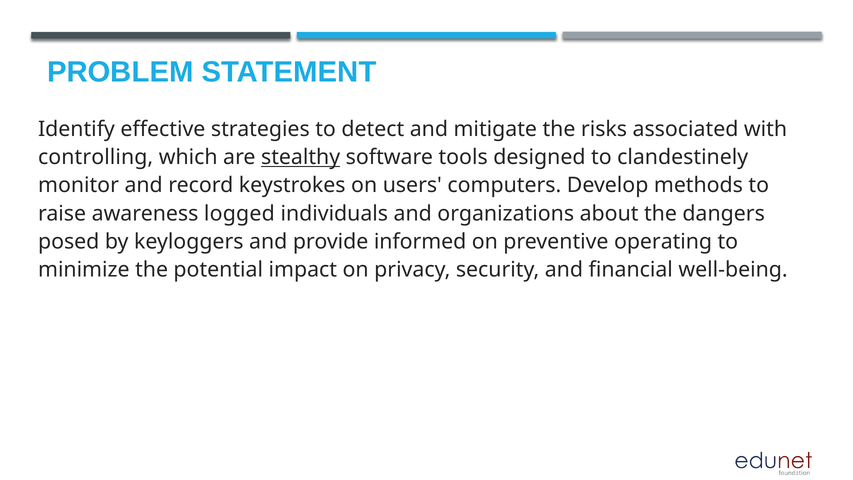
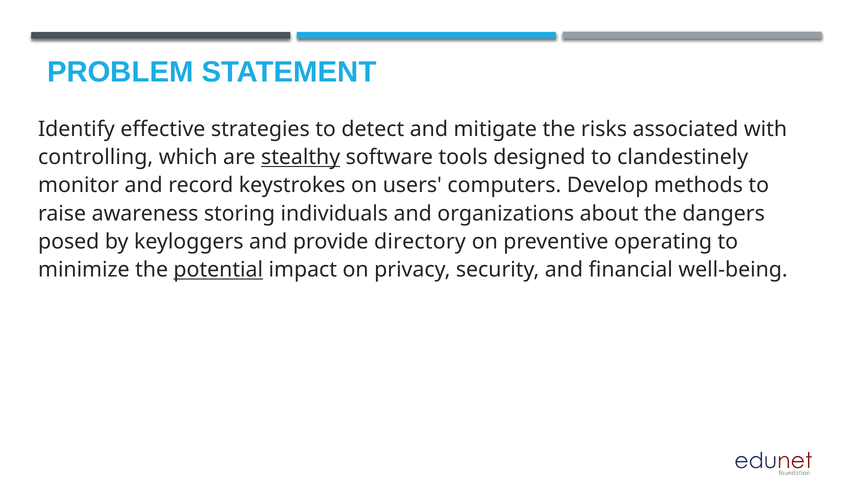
logged: logged -> storing (239, 213)
informed: informed -> directory (420, 242)
potential underline: none -> present (218, 270)
